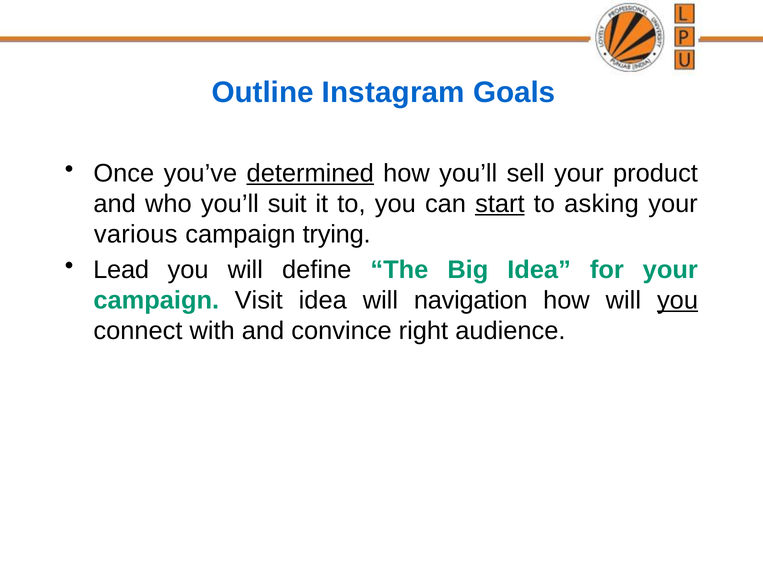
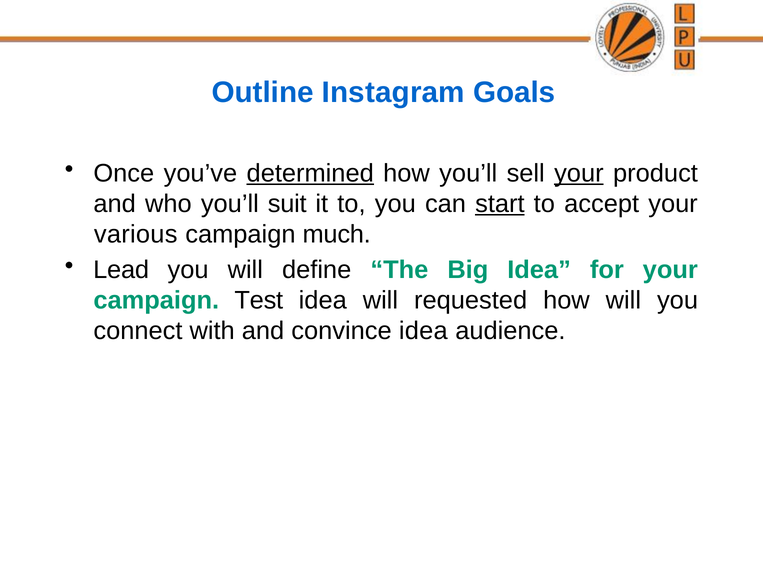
your underline: none -> present (579, 173)
asking: asking -> accept (602, 204)
trying: trying -> much (337, 235)
Visit: Visit -> Test (259, 301)
navigation: navigation -> requested (471, 301)
you underline: present -> none (678, 301)
convince right: right -> idea (423, 331)
